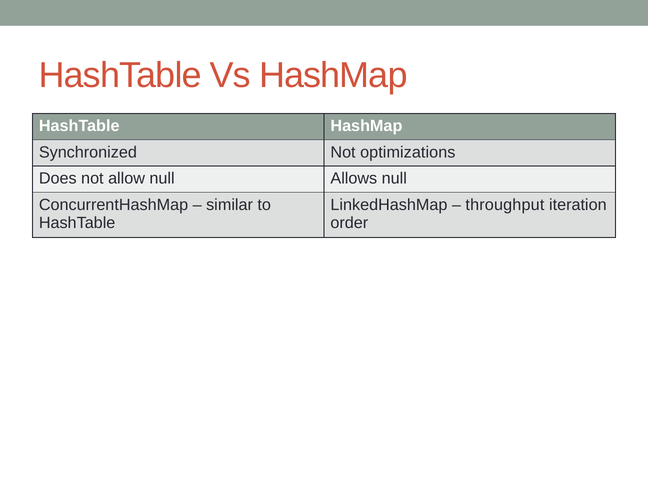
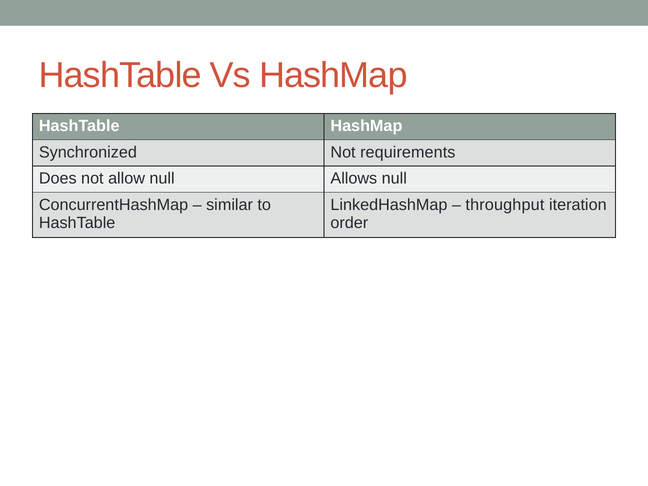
optimizations: optimizations -> requirements (408, 152)
